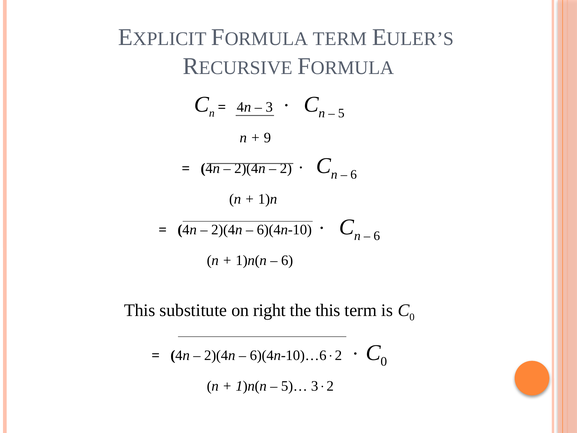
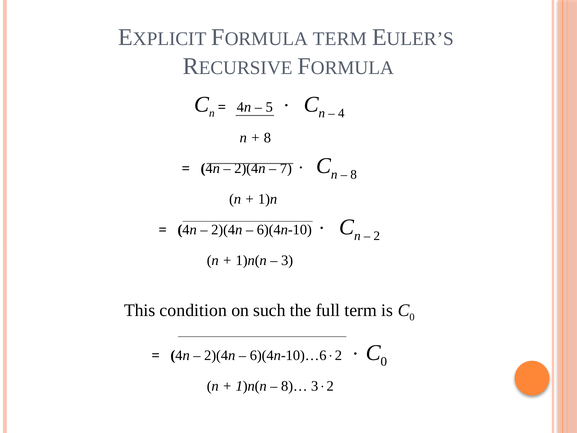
3: 3 -> 5 (269, 107)
5: 5 -> 4 (341, 113)
9: 9 -> 8 (267, 138)
2: 2 -> 7 (286, 168)
6: 6 -> 8 (354, 174)
6: 6 -> 2 (377, 236)
6: 6 -> 3 (287, 260)
substitute: substitute -> condition (193, 310)
right: right -> such (269, 310)
the this: this -> full (328, 310)
5)…: 5)… -> 8)… (294, 386)
